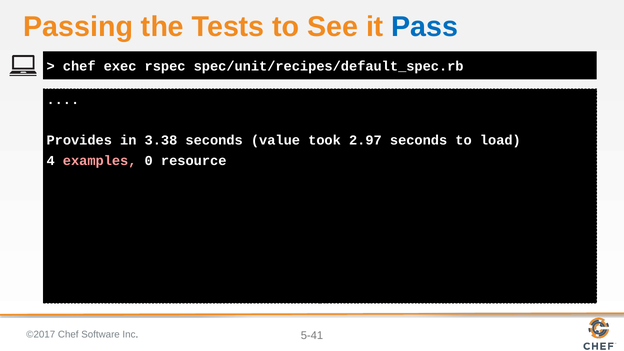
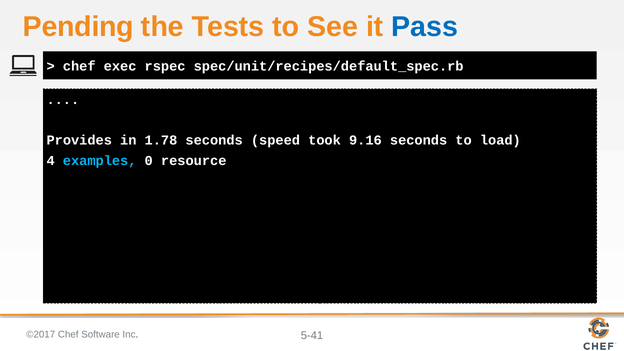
Passing: Passing -> Pending (78, 27)
3.38: 3.38 -> 1.78 (161, 140)
value: value -> speed (275, 140)
2.97: 2.97 -> 9.16 (365, 140)
examples colour: pink -> light blue (100, 161)
